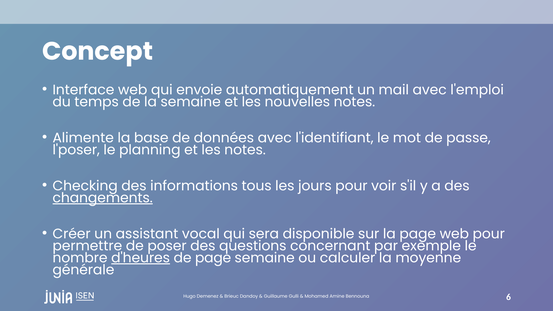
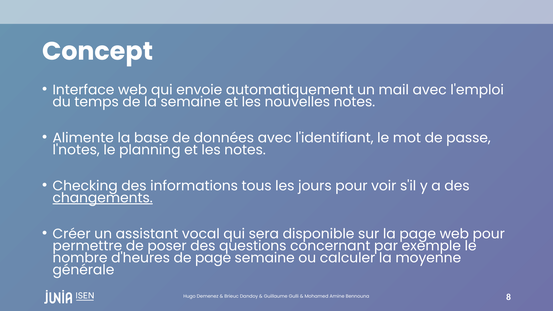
l'poser: l'poser -> l'notes (76, 150)
d'heures underline: present -> none (141, 258)
6: 6 -> 8 (509, 297)
